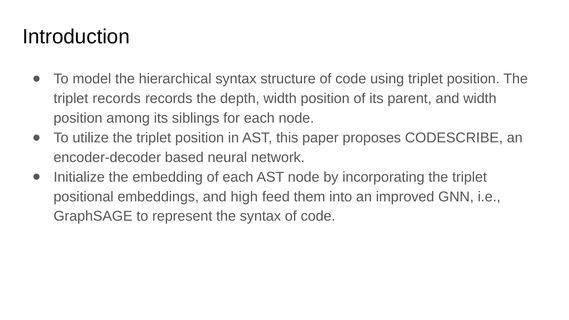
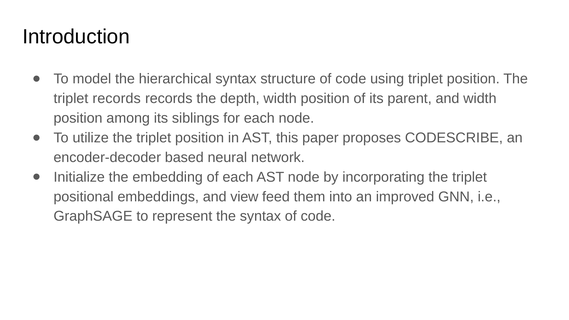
high: high -> view (244, 197)
